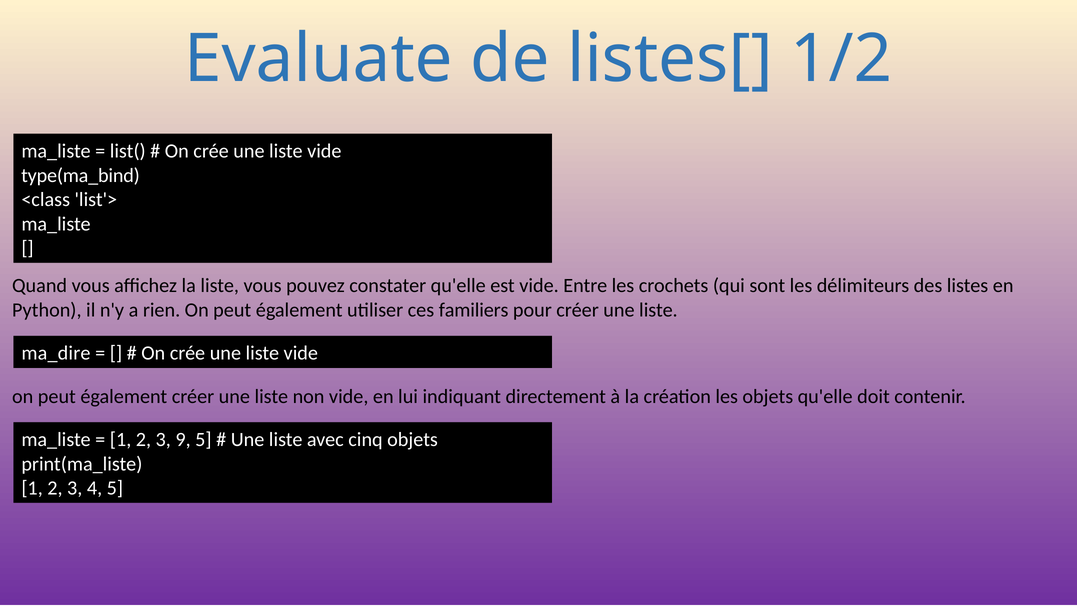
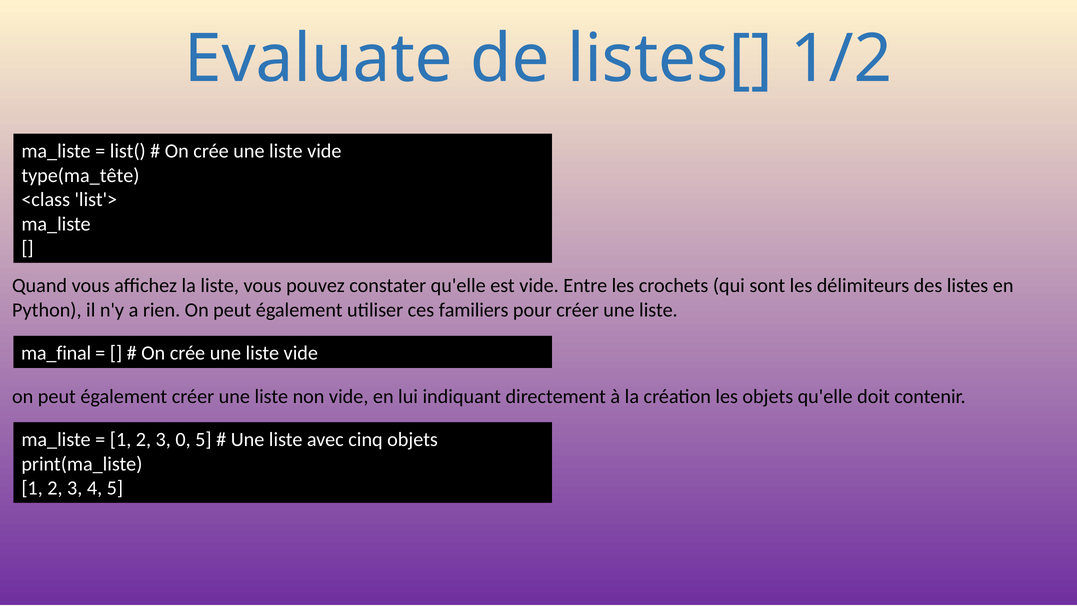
type(ma_bind: type(ma_bind -> type(ma_tête (80, 175)
ma_dire: ma_dire -> ma_final (56, 353)
9: 9 -> 0 (183, 440)
